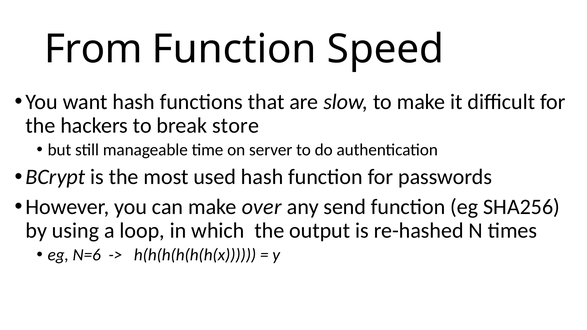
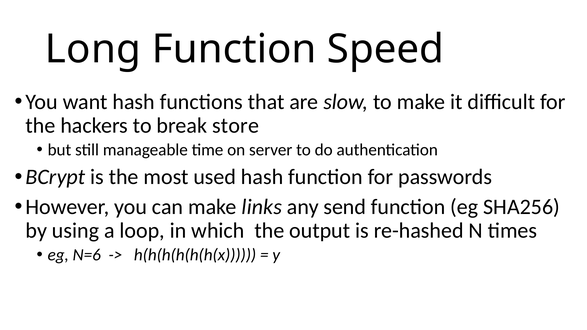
From: From -> Long (93, 49)
over: over -> links (262, 207)
